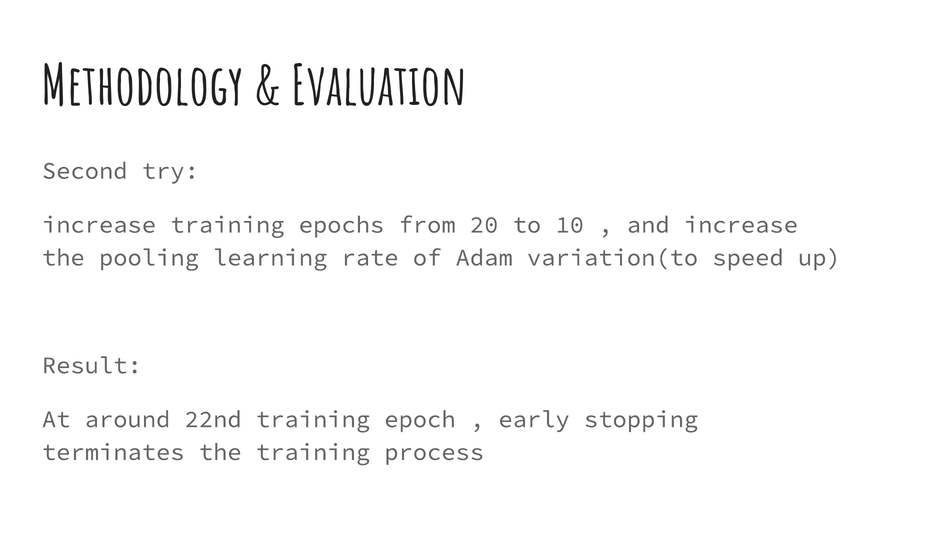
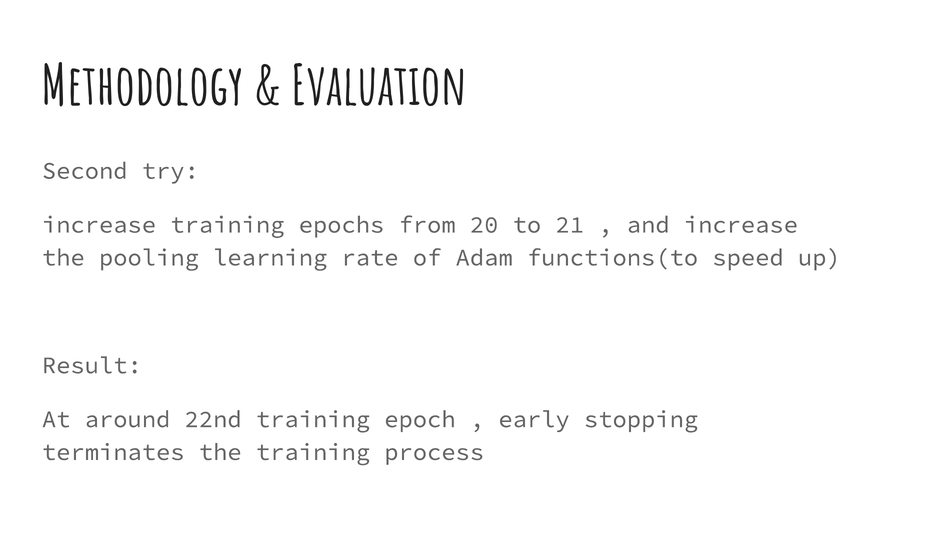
10: 10 -> 21 (570, 225)
variation(to: variation(to -> functions(to (613, 258)
